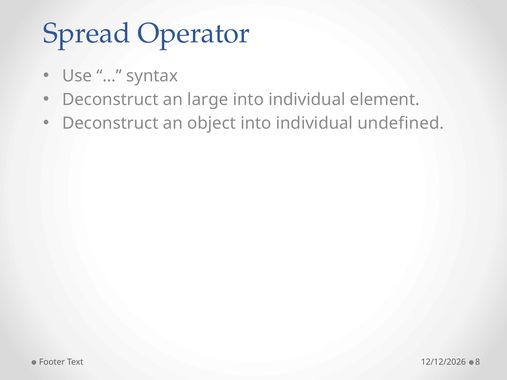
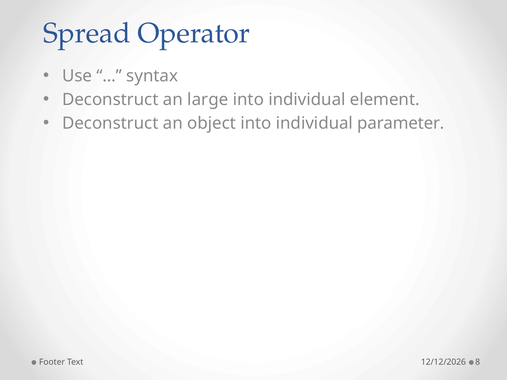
undefined: undefined -> parameter (401, 123)
